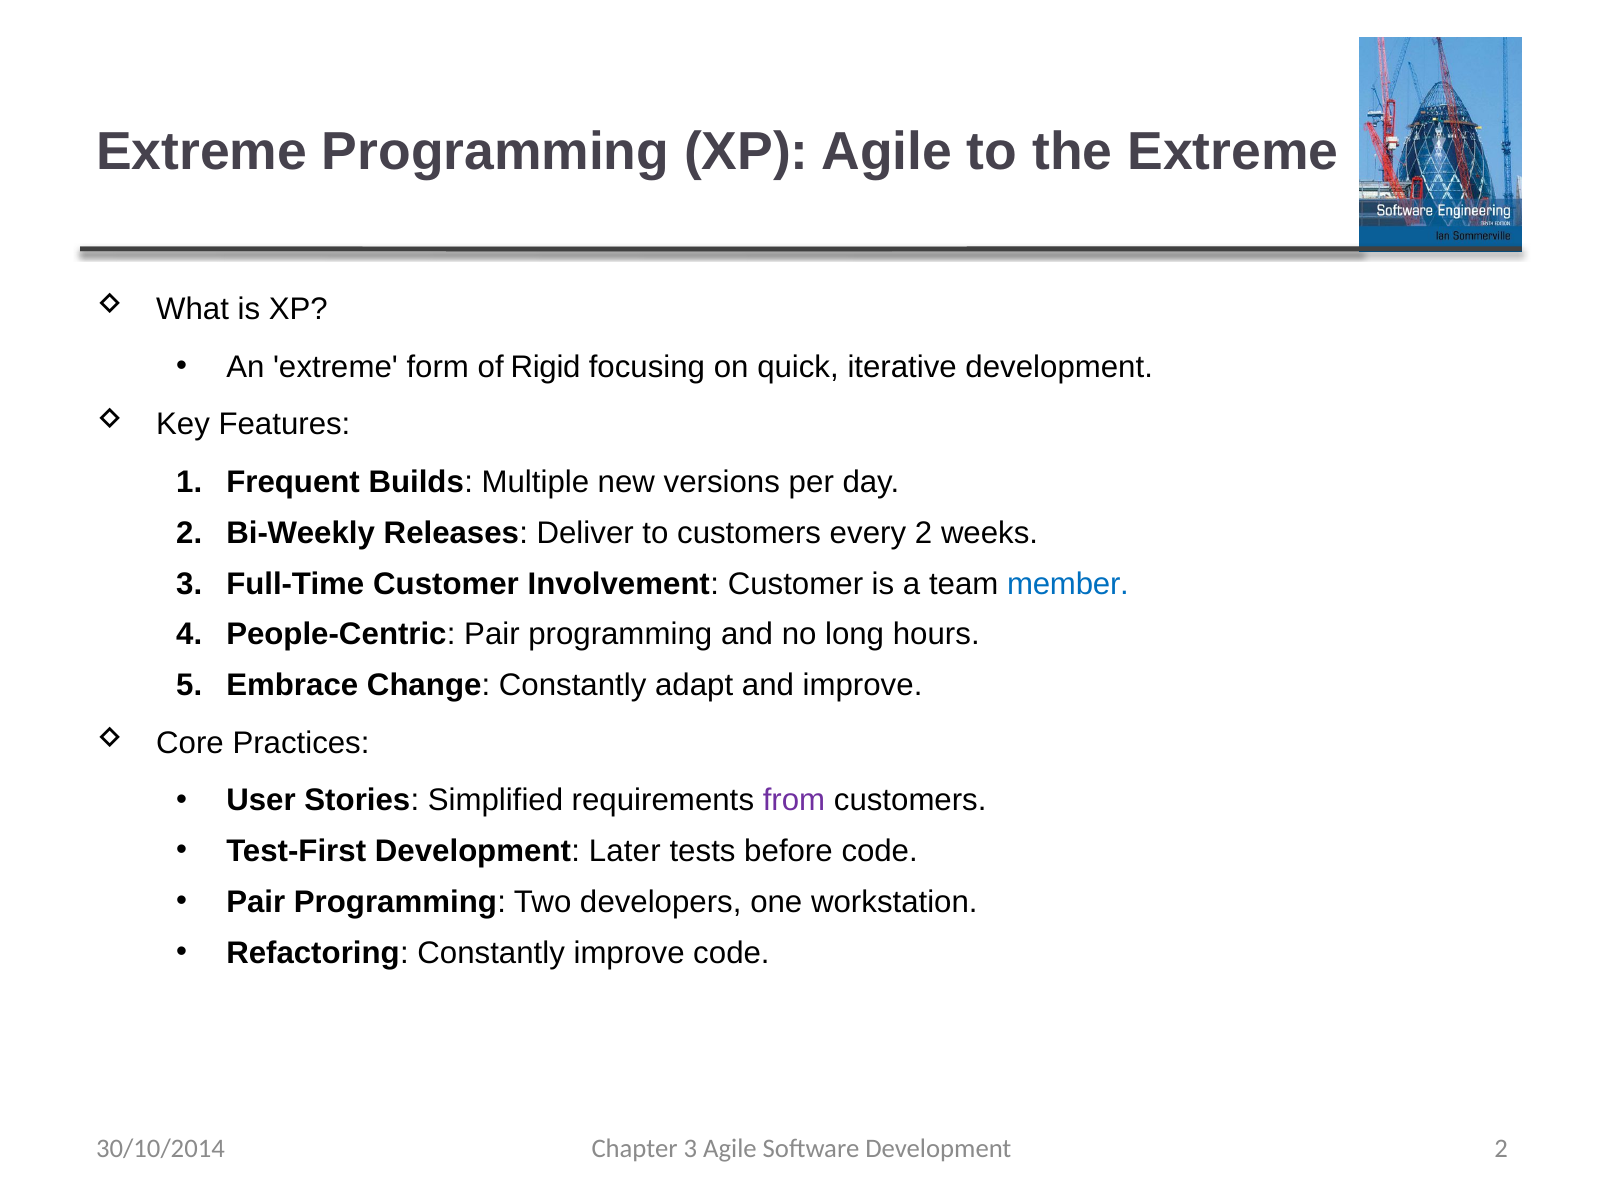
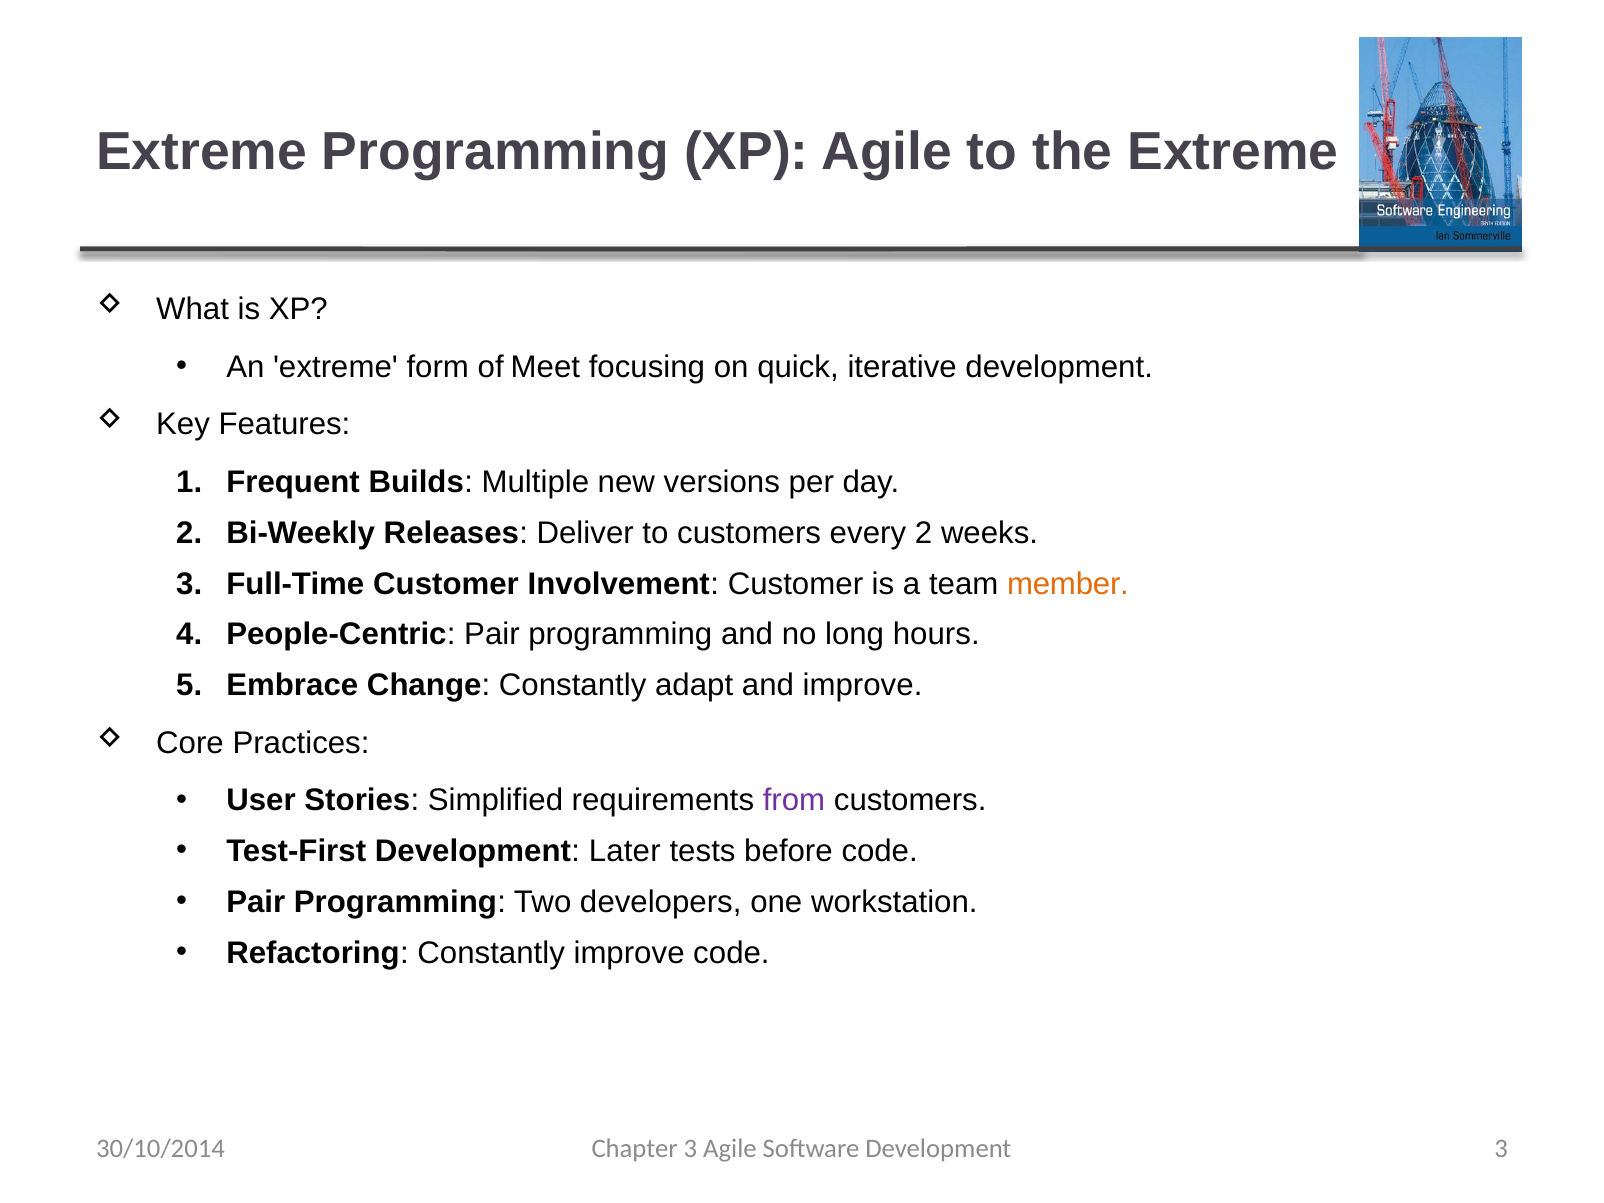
Rigid: Rigid -> Meet (545, 367)
member colour: blue -> orange (1068, 584)
Development 2: 2 -> 3 (1501, 1149)
